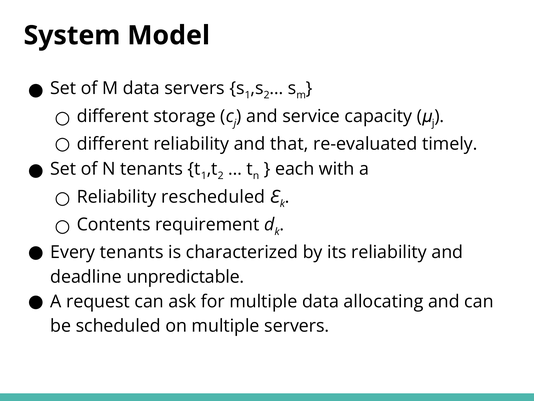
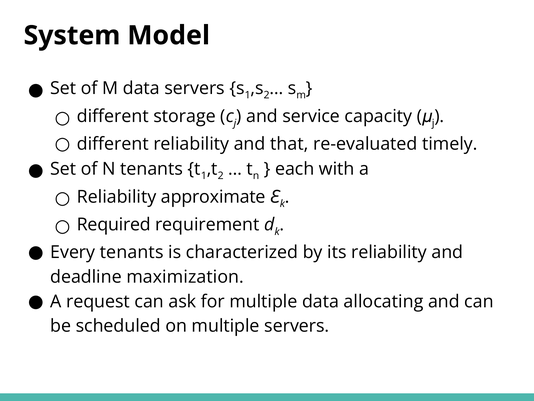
rescheduled: rescheduled -> approximate (213, 197)
Contents: Contents -> Required (114, 225)
unpredictable: unpredictable -> maximization (185, 277)
